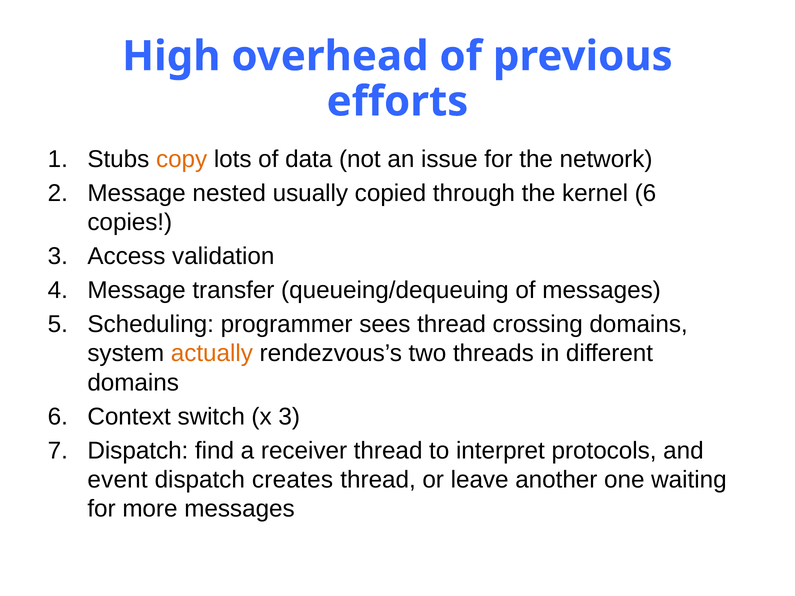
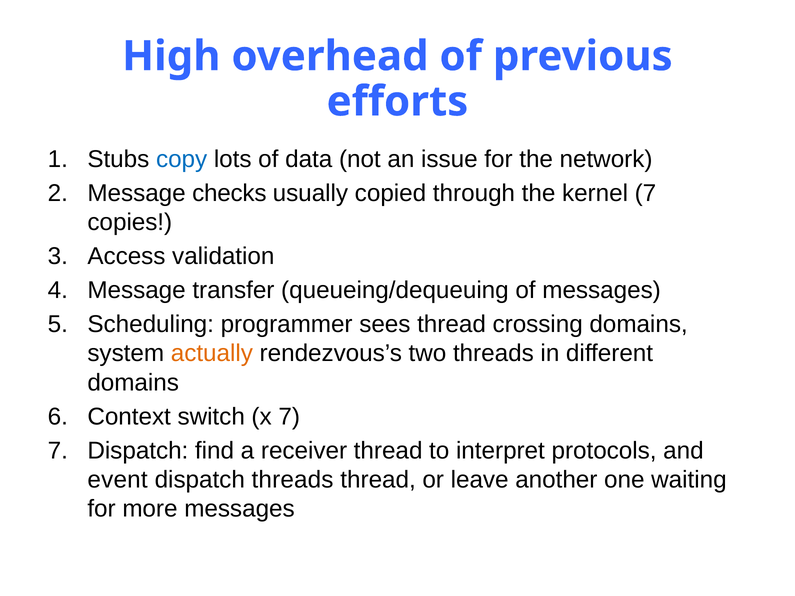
copy colour: orange -> blue (182, 159)
nested: nested -> checks (229, 193)
kernel 6: 6 -> 7 (645, 193)
x 3: 3 -> 7 (289, 417)
dispatch creates: creates -> threads (293, 480)
